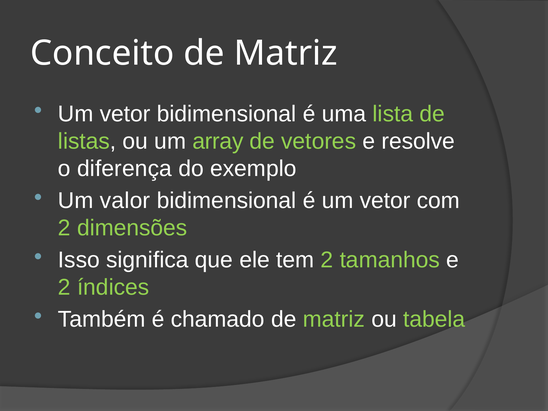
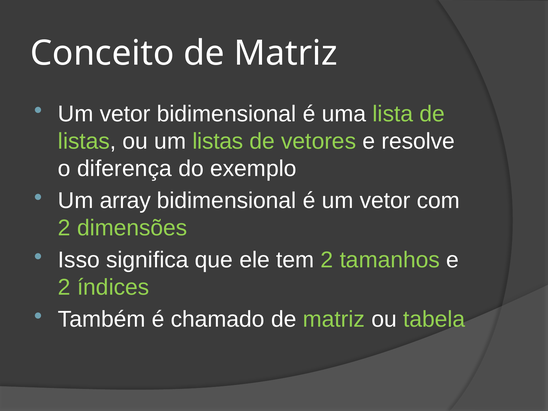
um array: array -> listas (218, 141)
valor: valor -> array (125, 201)
